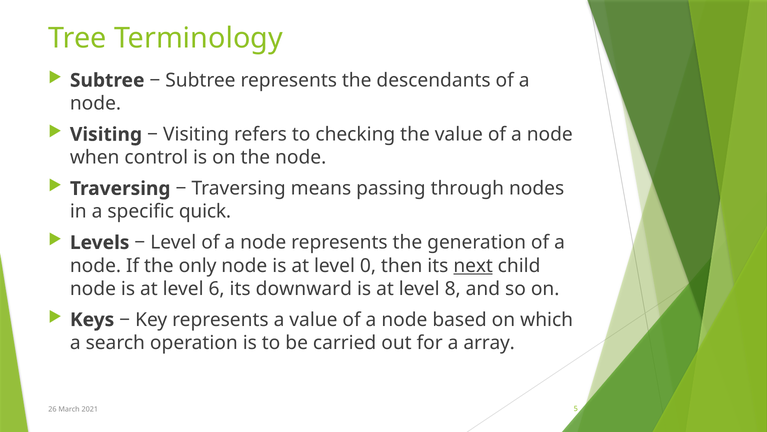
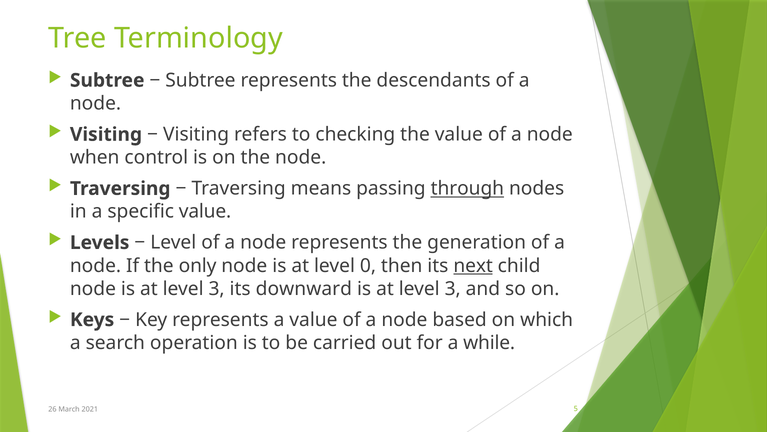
through underline: none -> present (467, 188)
specific quick: quick -> value (205, 211)
6: 6 -> 3 (217, 288)
8: 8 -> 3 (453, 288)
array: array -> while (489, 342)
